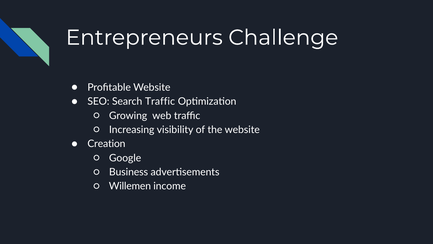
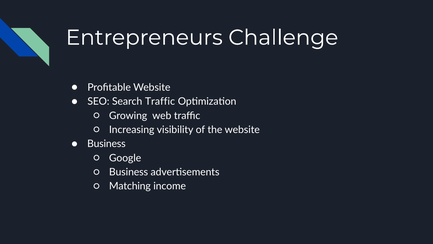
Creation: Creation -> Business (106, 144)
Willemen: Willemen -> Matching (130, 186)
